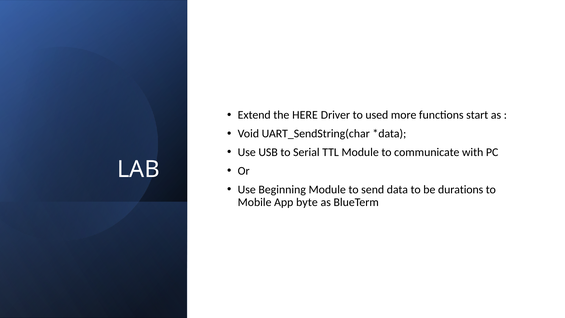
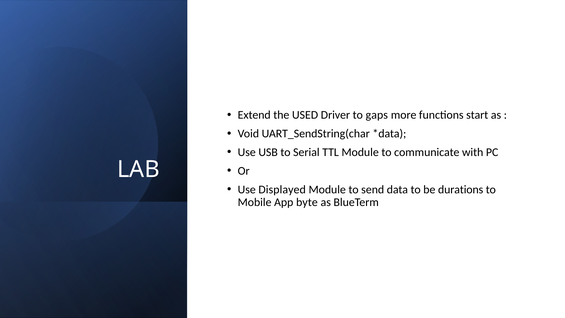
HERE: HERE -> USED (305, 115)
used: used -> gaps (377, 115)
Beginning: Beginning -> Displayed (282, 189)
